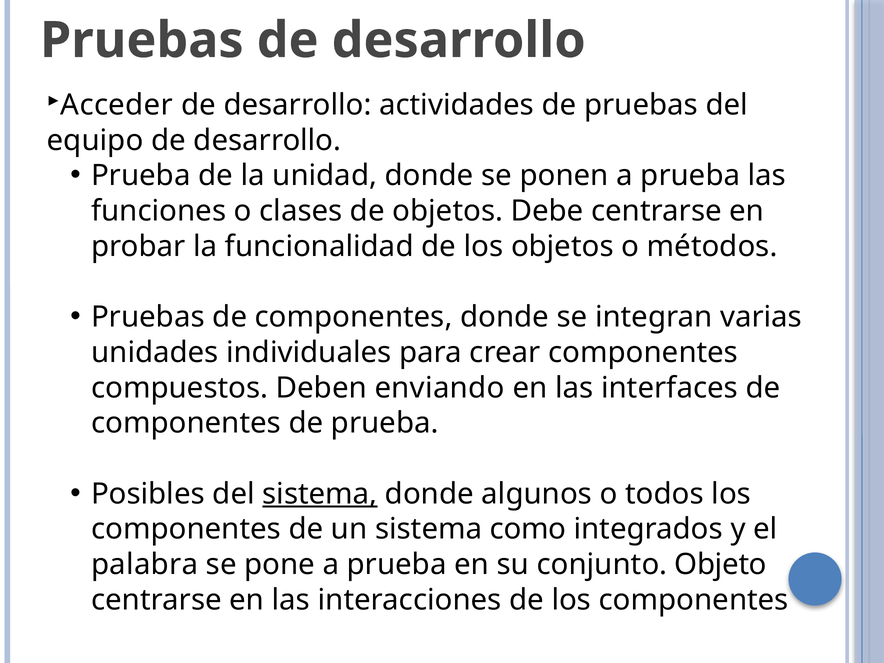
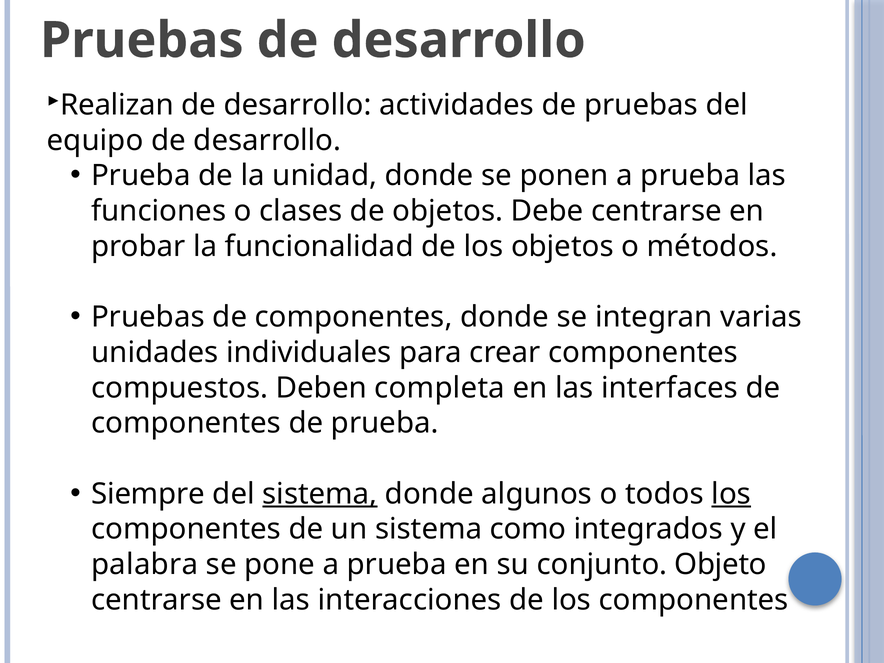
Acceder: Acceder -> Realizan (117, 105)
enviando: enviando -> completa (440, 388)
Posibles: Posibles -> Siempre (148, 494)
los underline: none -> present (731, 494)
